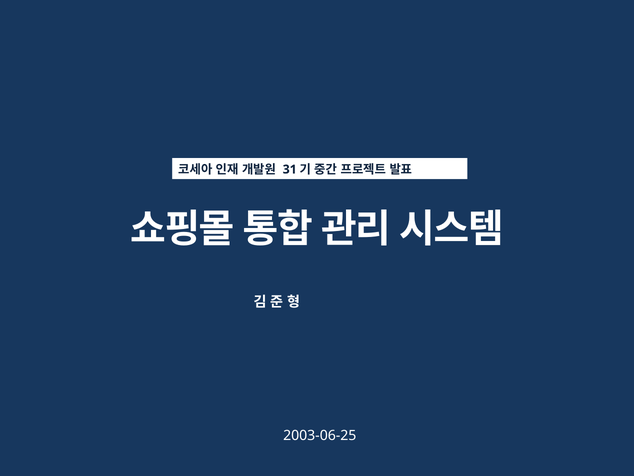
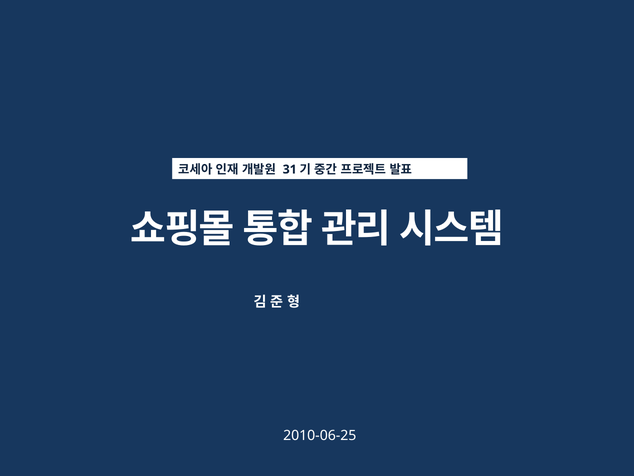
2003-06-25: 2003-06-25 -> 2010-06-25 (320, 435)
